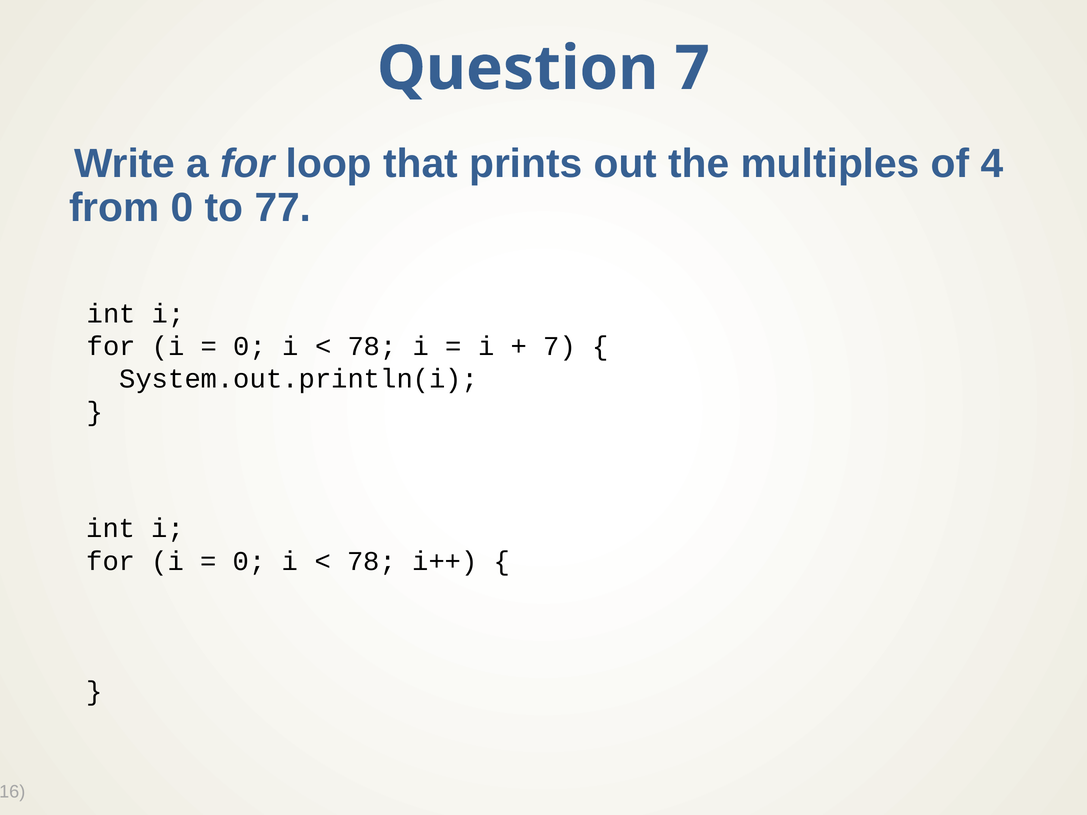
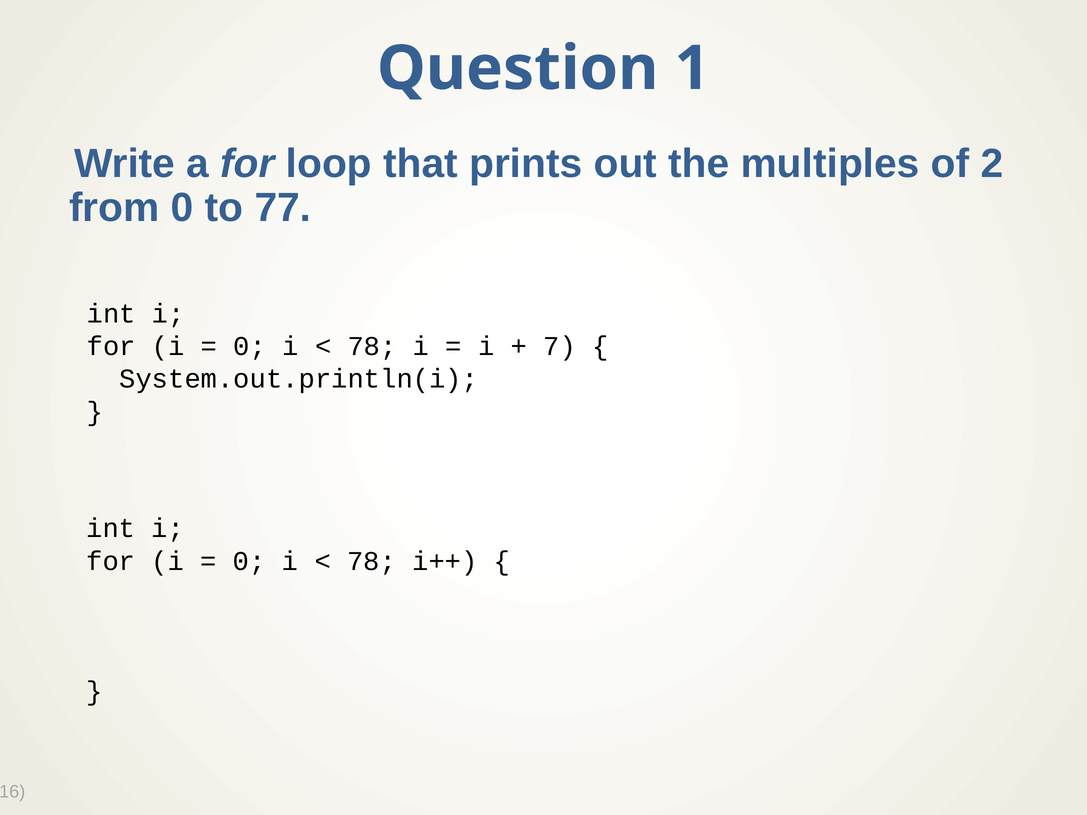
Question 7: 7 -> 1 (692, 69)
4: 4 -> 2 (992, 164)
